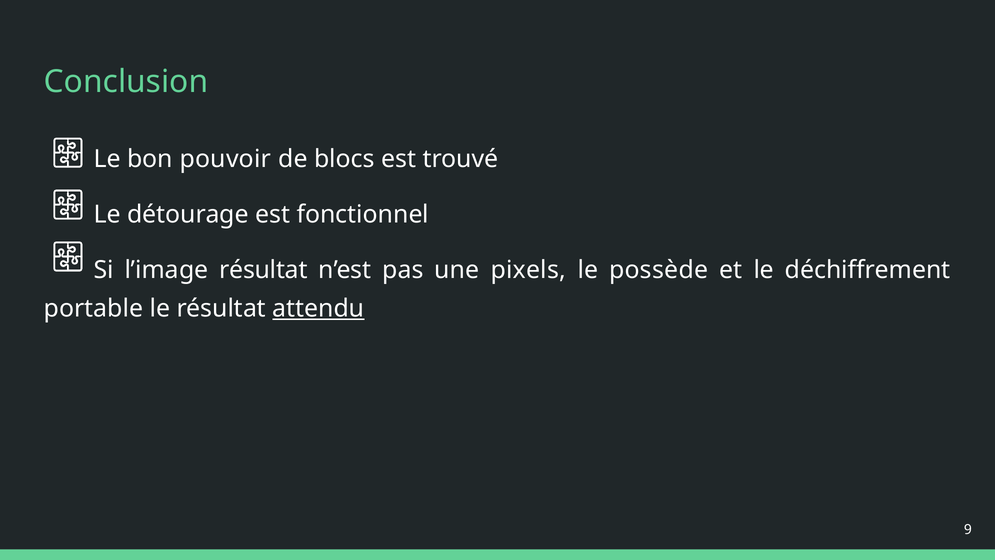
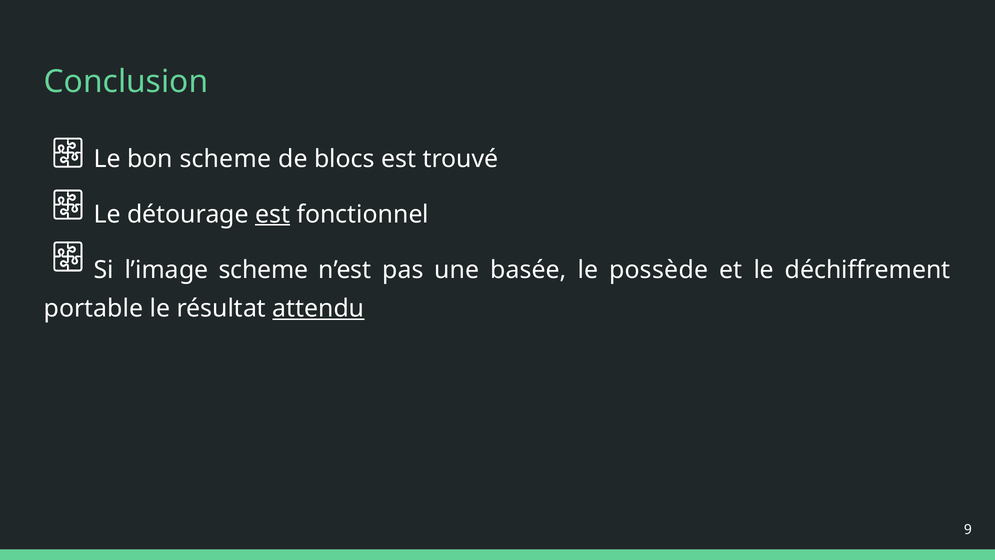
bon pouvoir: pouvoir -> scheme (225, 159)
est underline: none -> present (273, 214)
l’image résultat: résultat -> scheme (263, 270)
pixels: pixels -> basée (528, 270)
